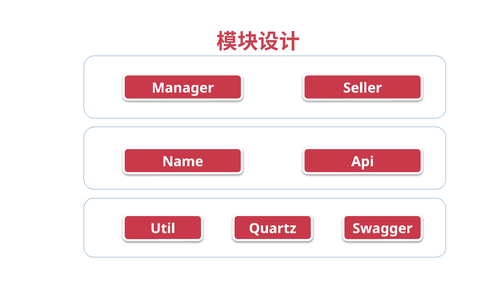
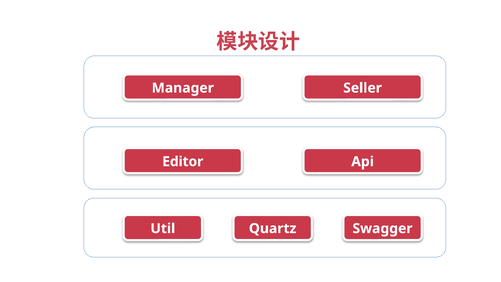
Name: Name -> Editor (183, 161)
